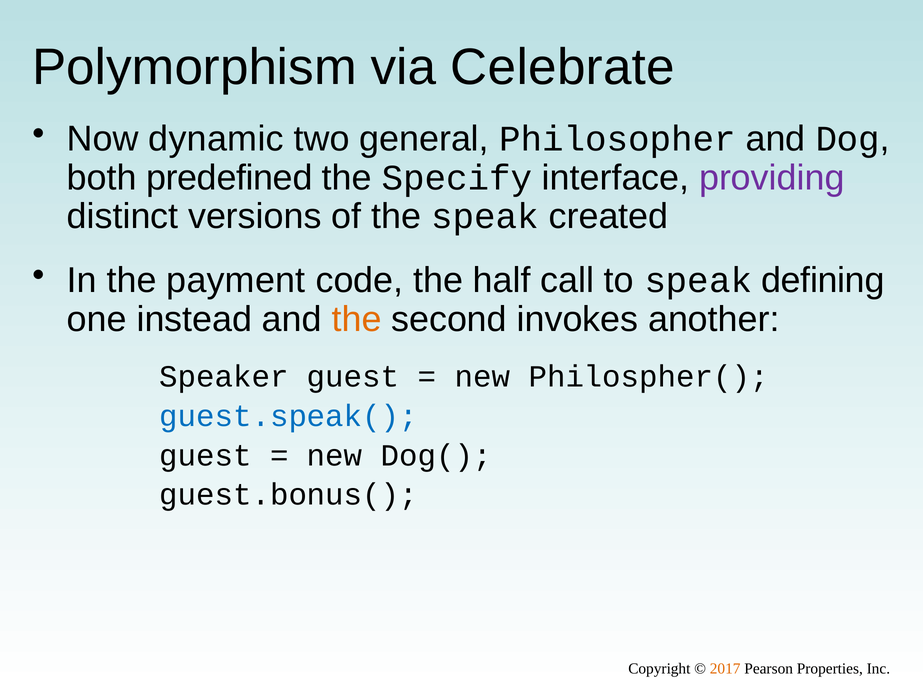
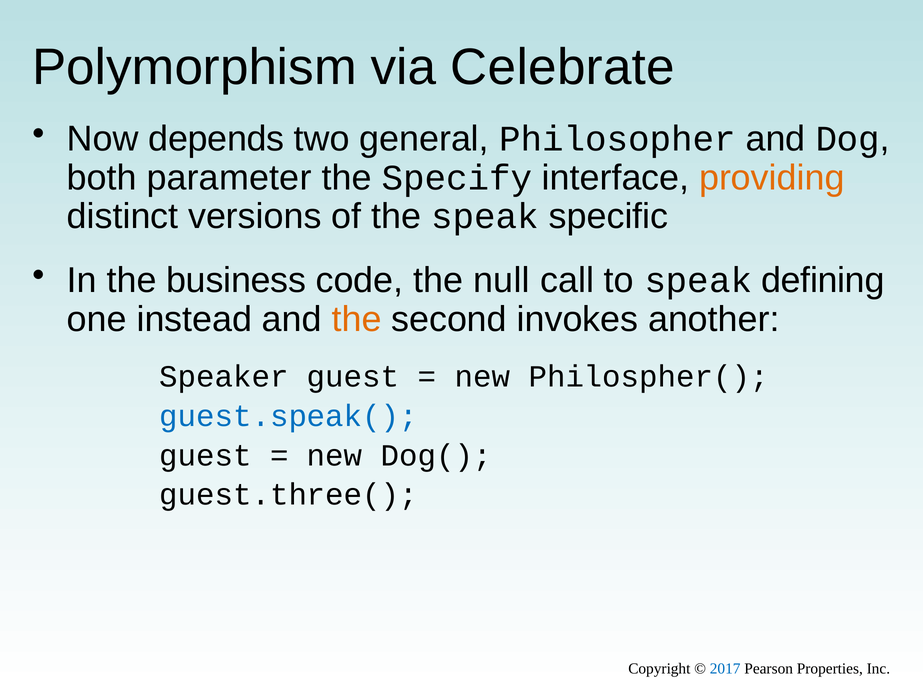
dynamic: dynamic -> depends (216, 139)
predefined: predefined -> parameter (229, 178)
providing colour: purple -> orange (772, 178)
created: created -> specific (609, 217)
payment: payment -> business (236, 281)
half: half -> null (501, 281)
guest.bonus(: guest.bonus( -> guest.three( (289, 495)
2017 colour: orange -> blue (725, 669)
